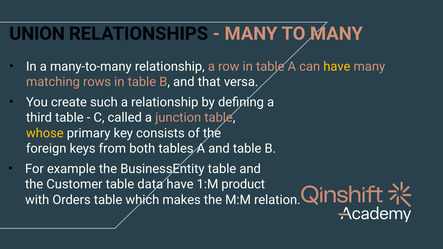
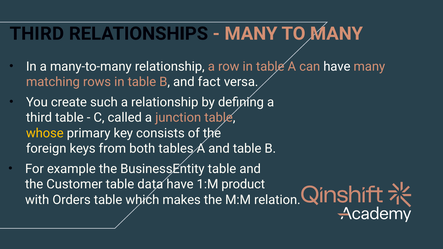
UNION: UNION -> THIRD (37, 34)
have colour: yellow -> white (337, 67)
that: that -> fact (209, 82)
